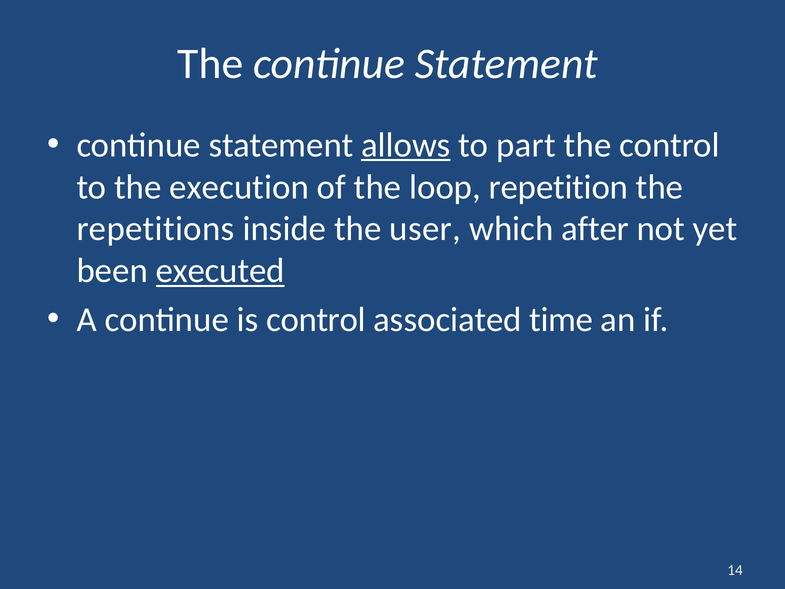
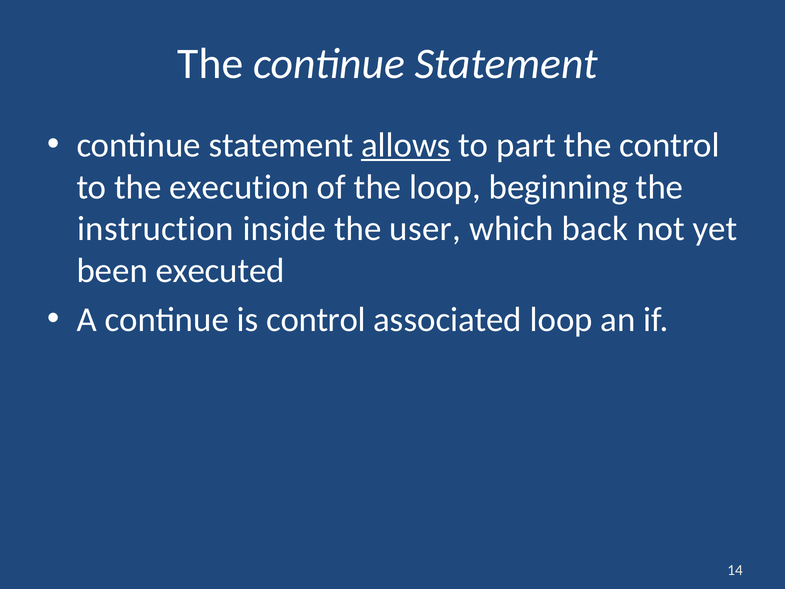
repetition: repetition -> beginning (558, 187)
repetitions: repetitions -> instruction (155, 229)
after: after -> back (595, 229)
executed underline: present -> none (220, 271)
associated time: time -> loop (561, 320)
